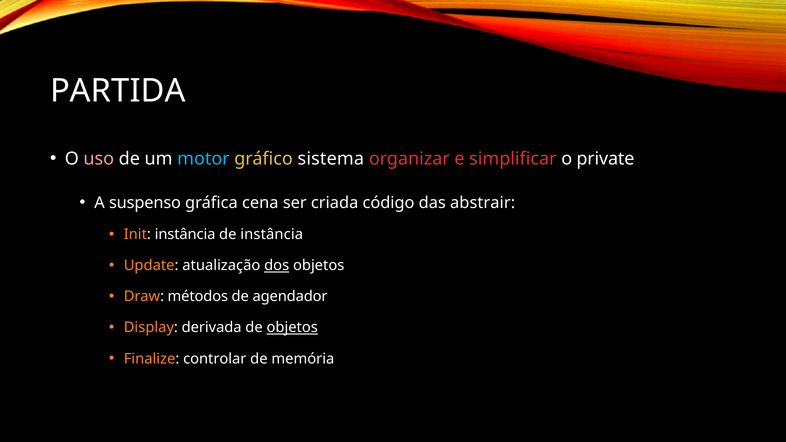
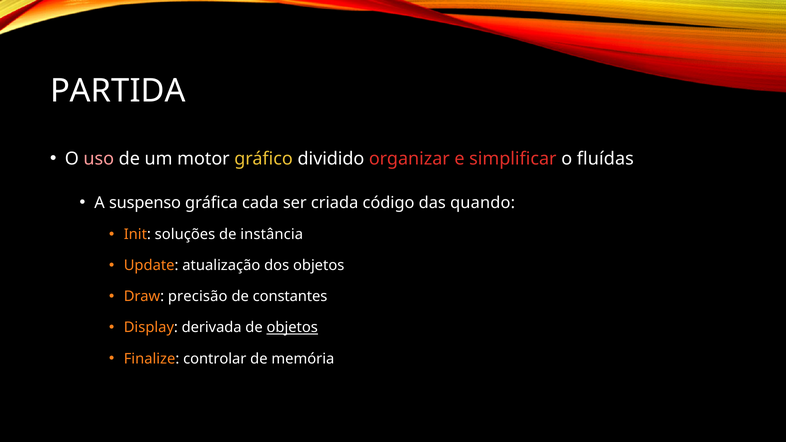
motor colour: light blue -> white (203, 159)
sistema: sistema -> dividido (331, 159)
private: private -> fluídas (605, 159)
cena: cena -> cada (260, 203)
abstrair: abstrair -> quando (483, 203)
Init instância: instância -> soluções (185, 235)
dos underline: present -> none (277, 266)
métodos: métodos -> precisão (198, 297)
agendador: agendador -> constantes (290, 297)
